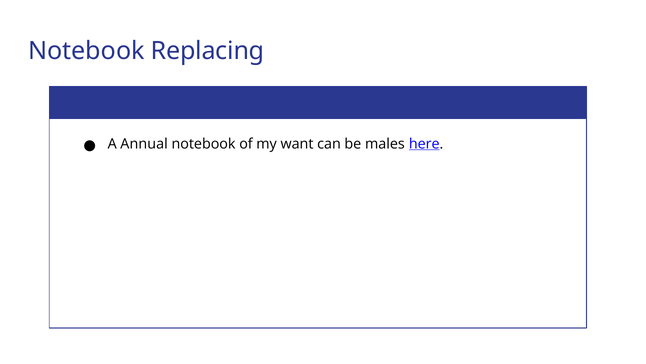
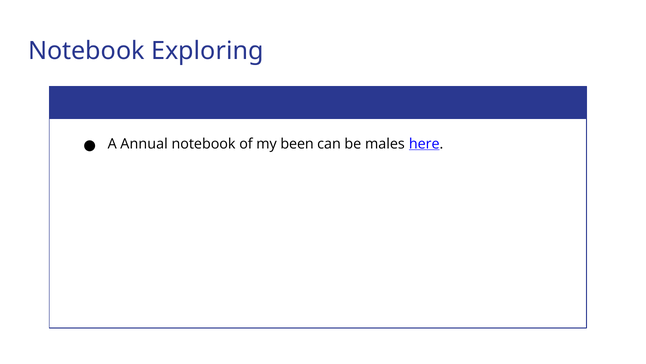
Replacing: Replacing -> Exploring (207, 51)
want: want -> been (297, 144)
